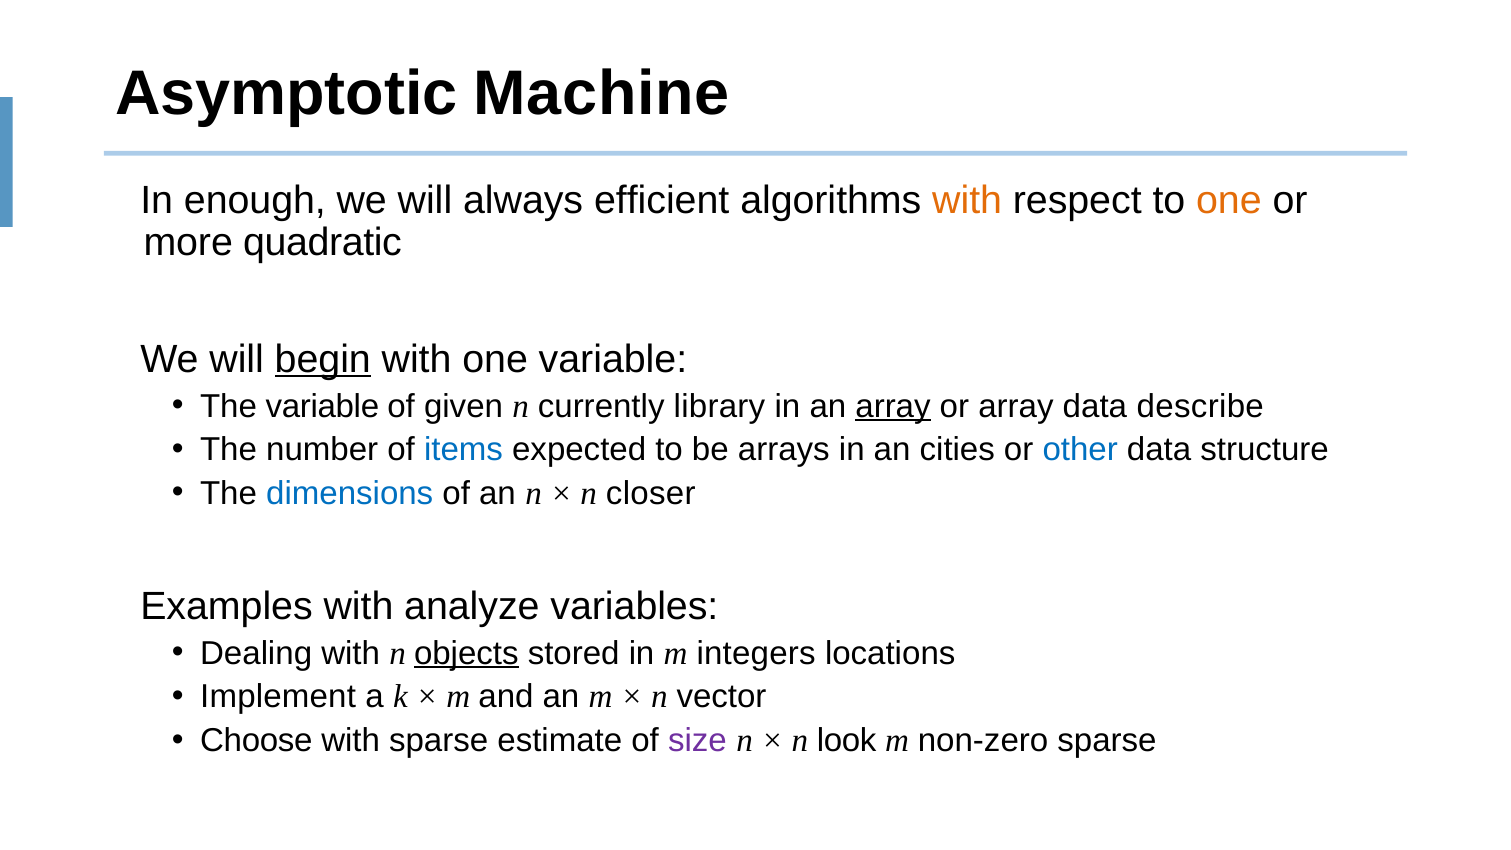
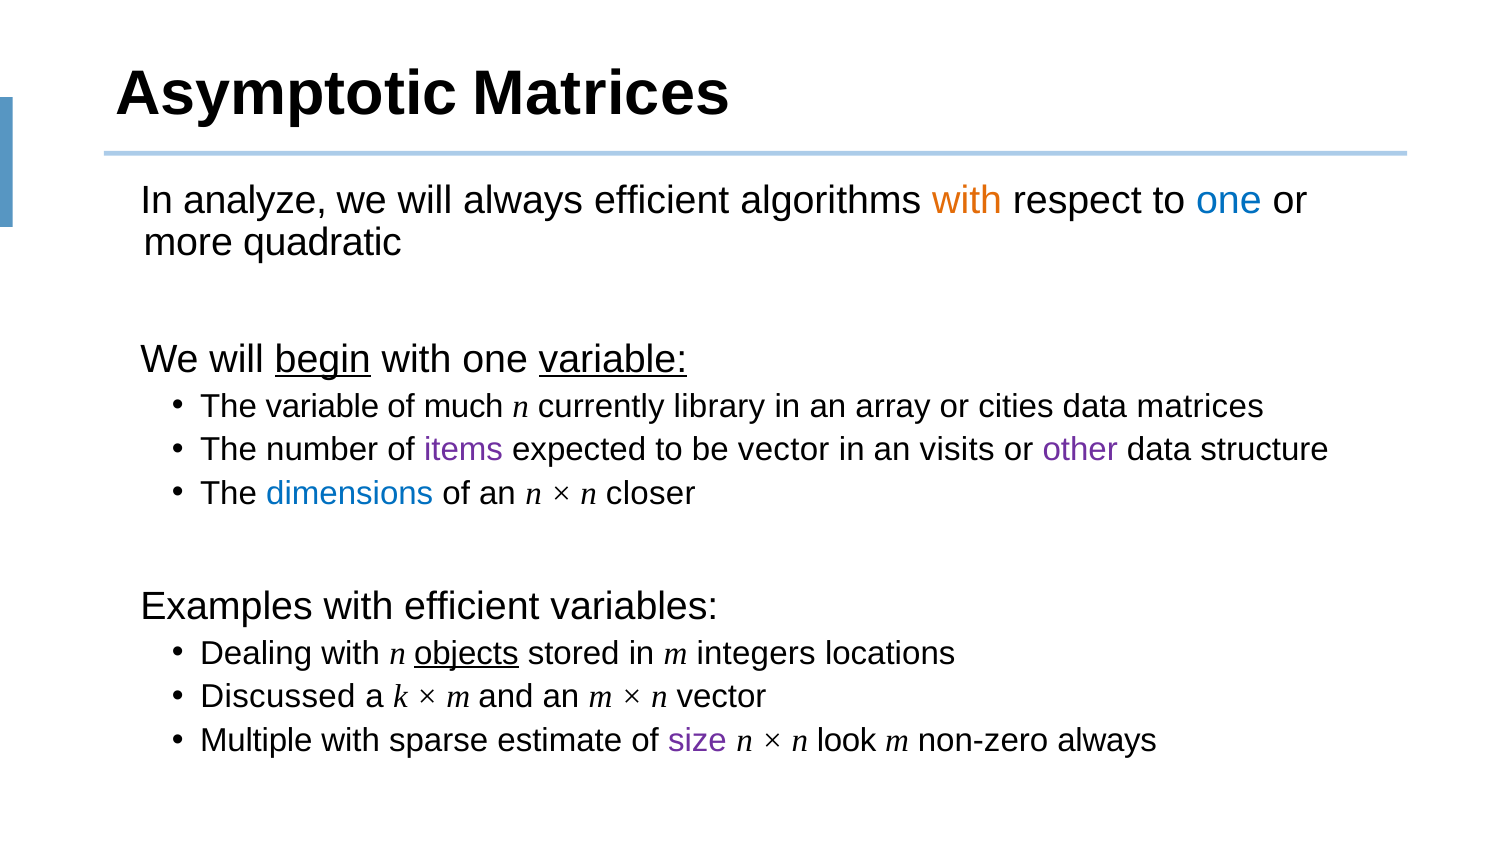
Asymptotic Machine: Machine -> Matrices (602, 94)
enough: enough -> analyze (255, 200)
one colour: orange -> blue (1229, 200)
variable underline: none -> present (613, 359)
given: given -> much (464, 406)
array underline: present -> none (893, 406)
or array: array -> cities (1016, 406)
data describe: describe -> matrices (1200, 406)
items colour: blue -> purple (464, 450)
be arrays: arrays -> vector (784, 450)
cities: cities -> visits (957, 450)
other colour: blue -> purple (1080, 450)
with analyze: analyze -> efficient (472, 606)
Implement: Implement -> Discussed (278, 697)
Choose: Choose -> Multiple (256, 740)
non-zero sparse: sparse -> always (1107, 740)
